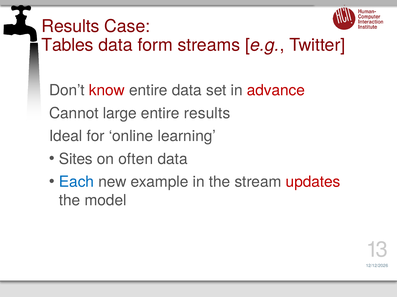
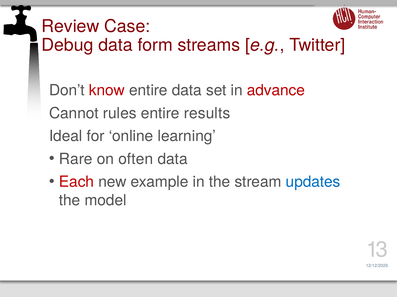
Results: Results -> Review (70, 26)
Tables: Tables -> Debug (67, 45)
large: large -> rules (120, 113)
Sites: Sites -> Rare (76, 159)
Each colour: blue -> red (77, 182)
updates colour: red -> blue (313, 182)
